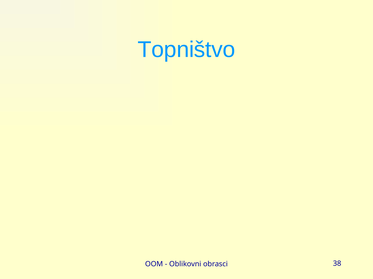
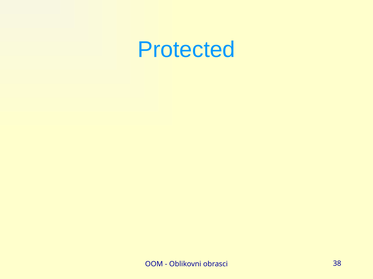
Topništvo: Topništvo -> Protected (186, 50)
